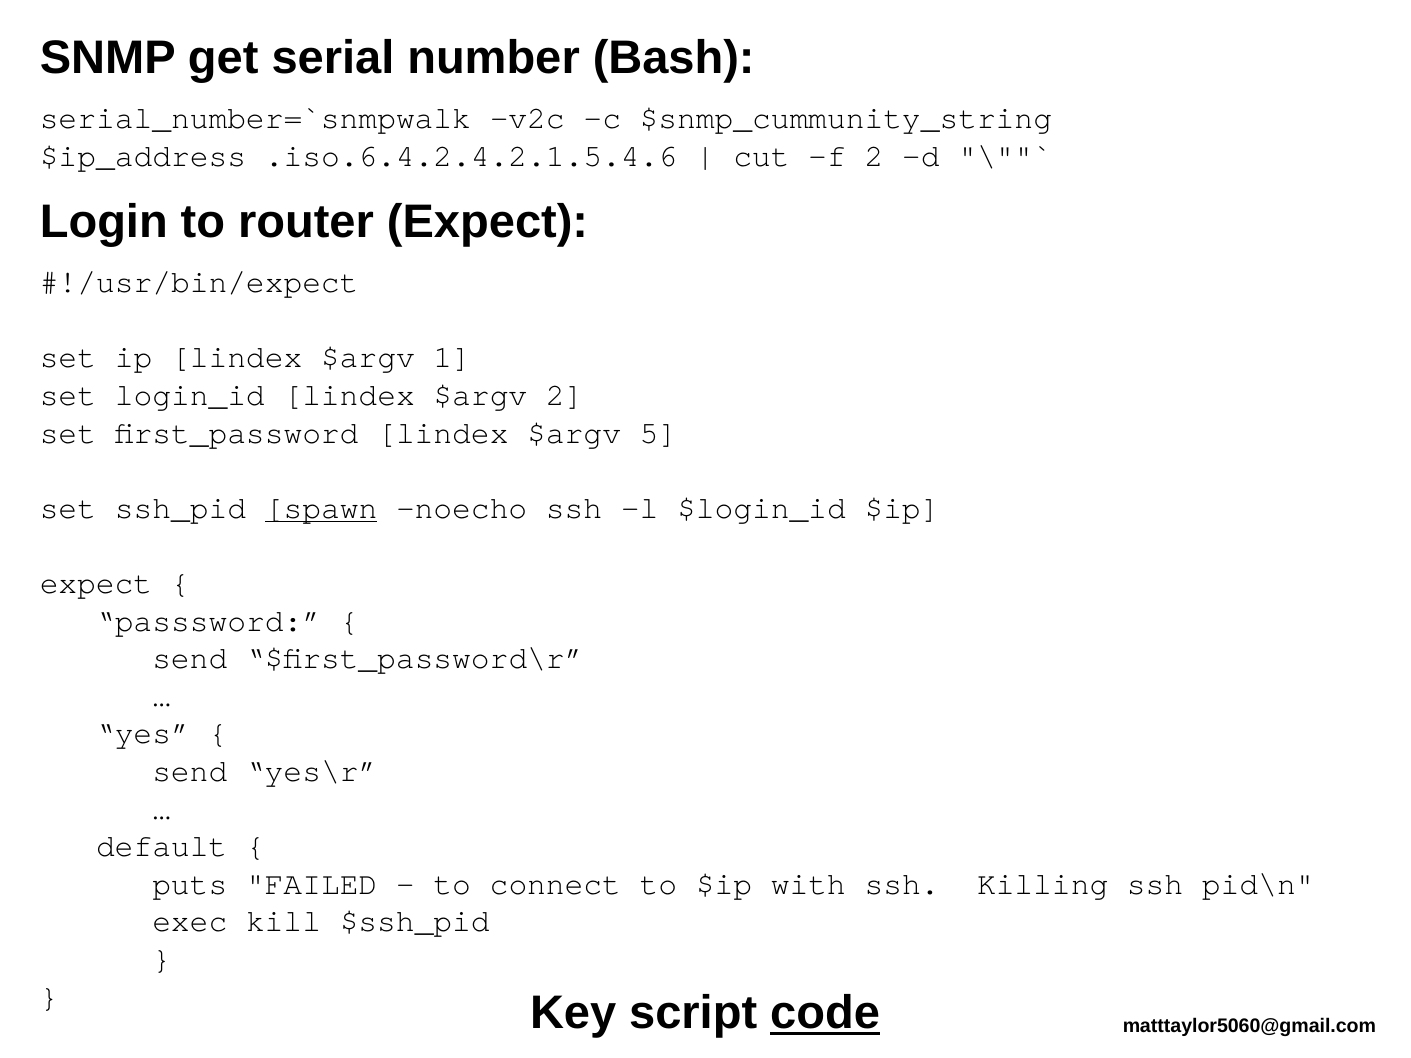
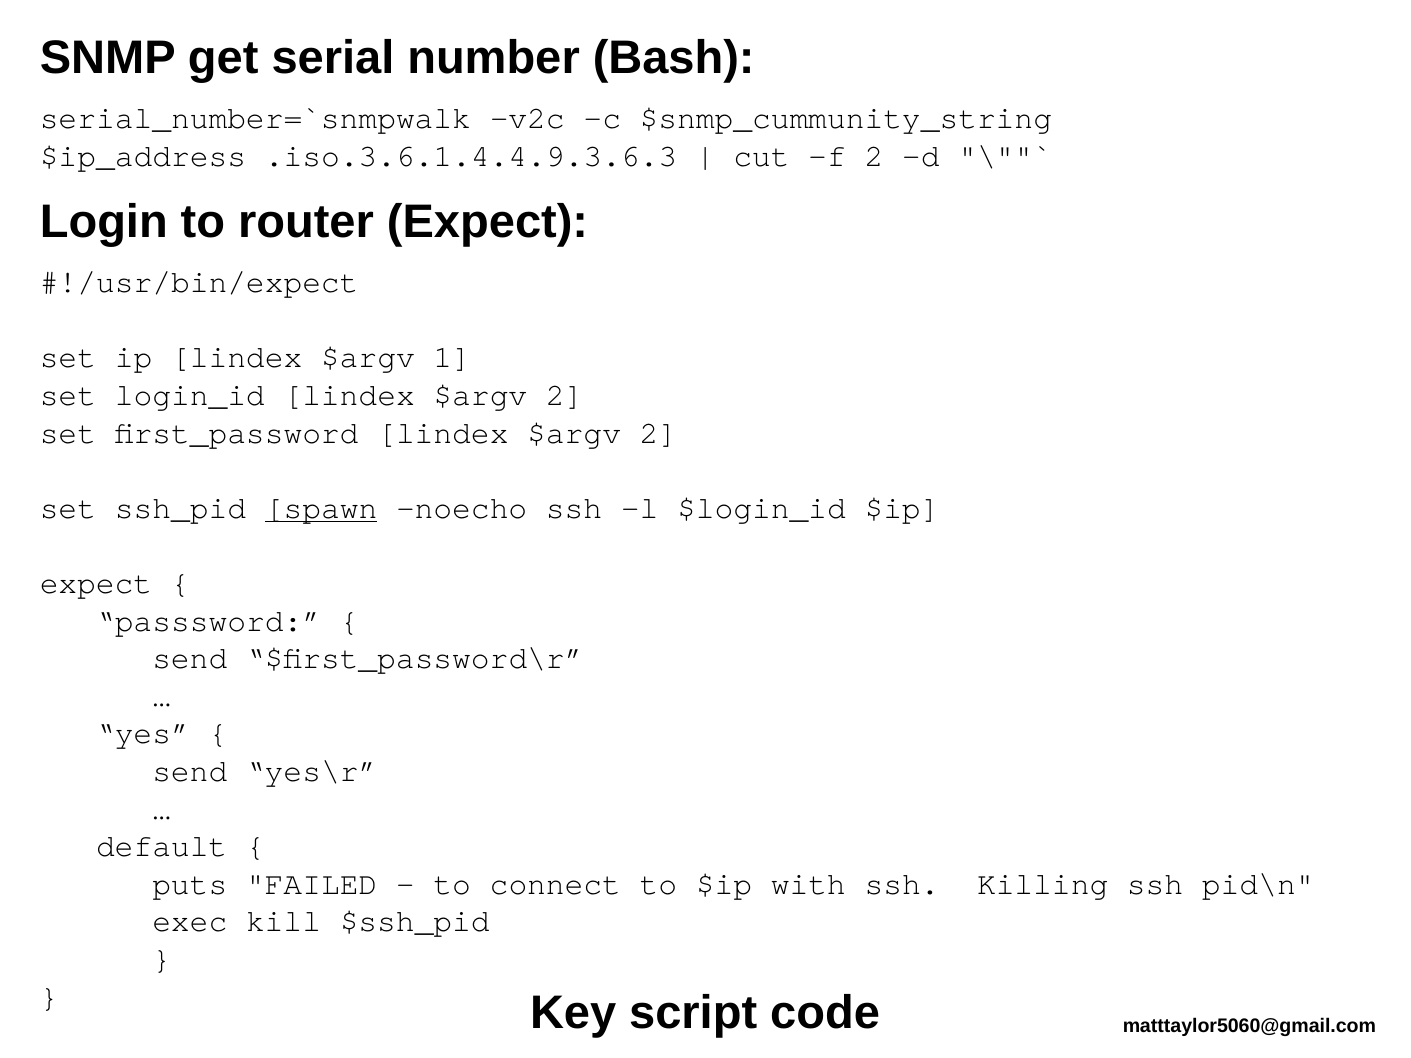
.iso.6.4.2.4.2.1.5.4.6: .iso.6.4.2.4.2.1.5.4.6 -> .iso.3.6.1.4.4.9.3.6.3 (471, 156)
first_password lindex $argv 5: 5 -> 2 (658, 433)
code underline: present -> none (825, 1014)
